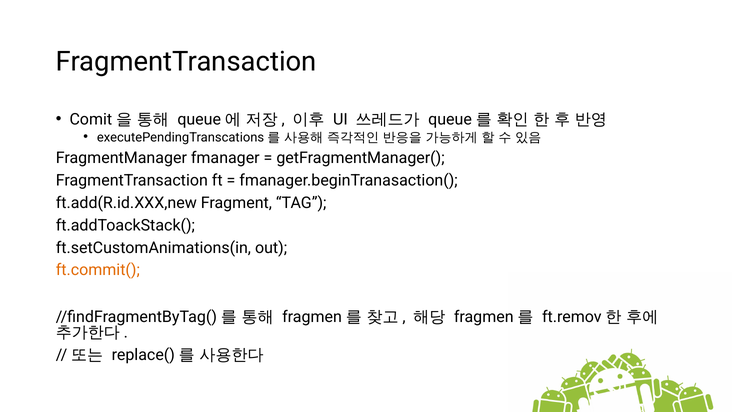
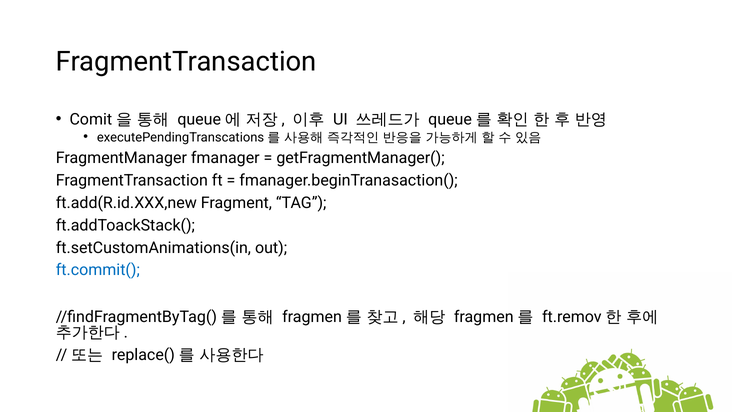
ft.commit( colour: orange -> blue (98, 270)
